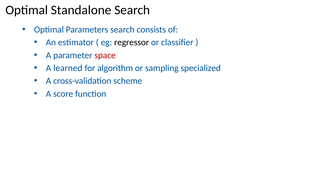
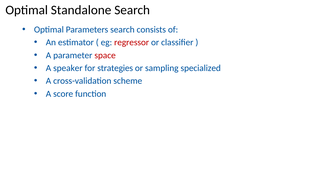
regressor colour: black -> red (132, 43)
learned: learned -> speaker (68, 68)
algorithm: algorithm -> strategies (115, 68)
